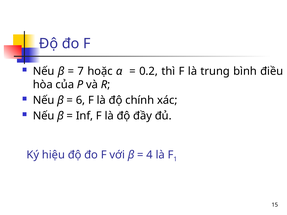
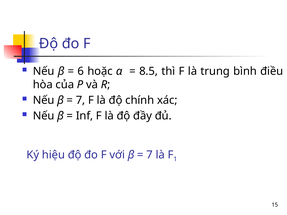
7: 7 -> 6 (81, 71)
0.2: 0.2 -> 8.5 (149, 71)
6: 6 -> 7 (81, 100)
4: 4 -> 7 (150, 155)
